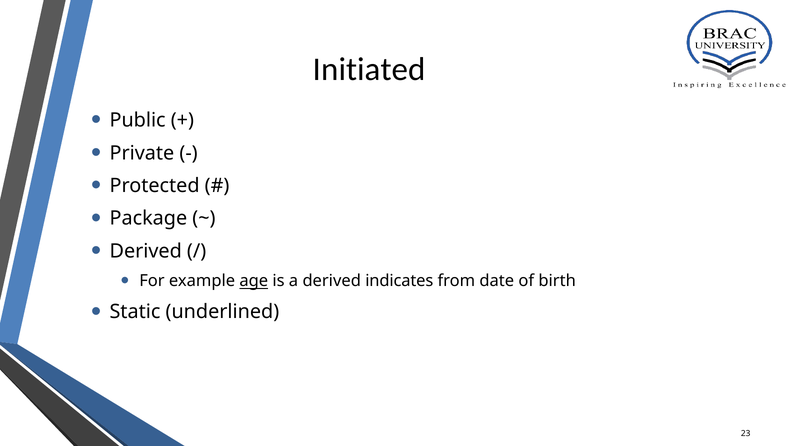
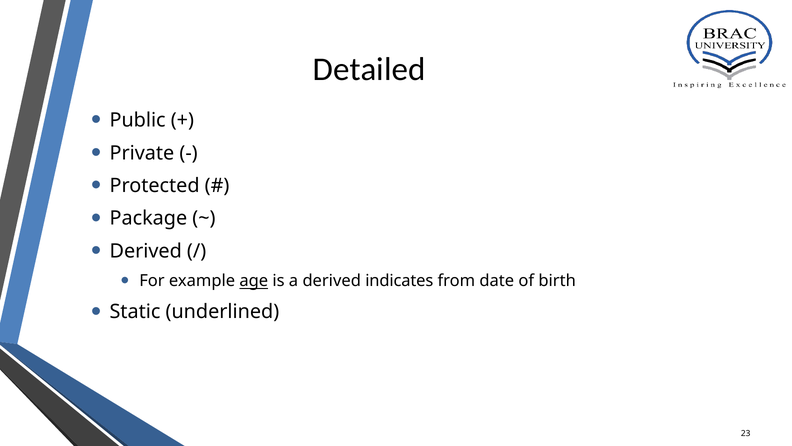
Initiated: Initiated -> Detailed (369, 69)
